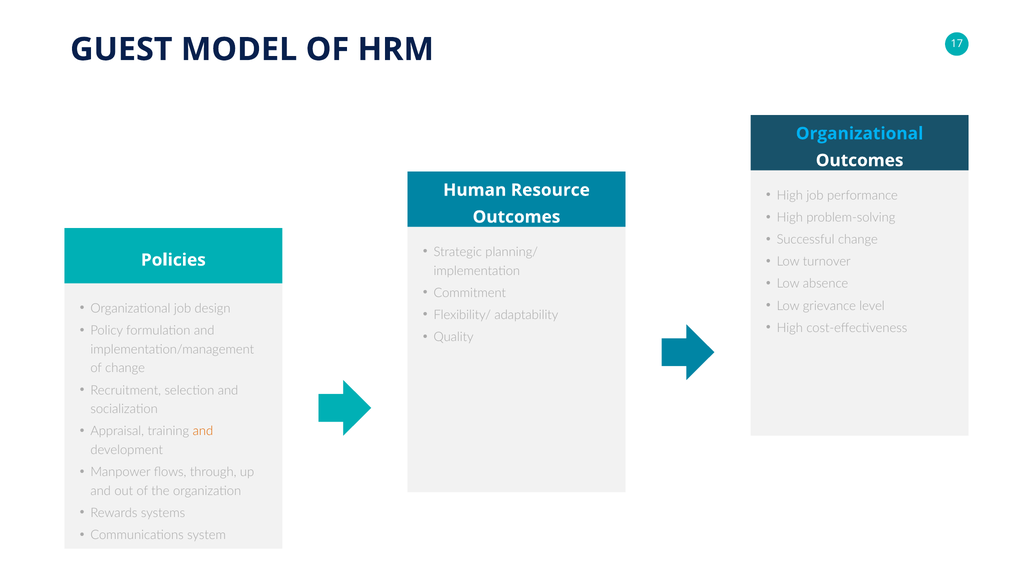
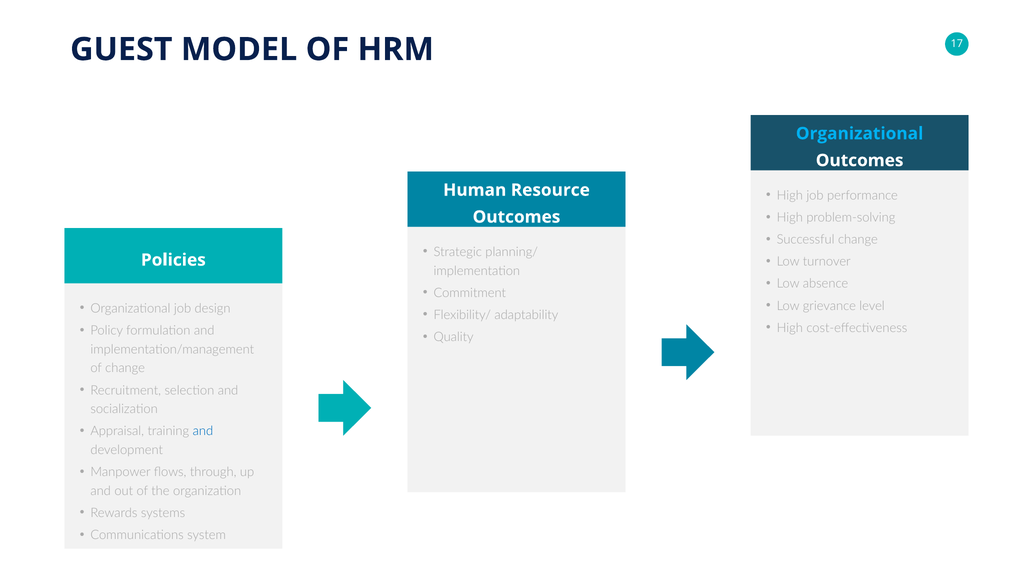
and colour: orange -> blue (203, 431)
